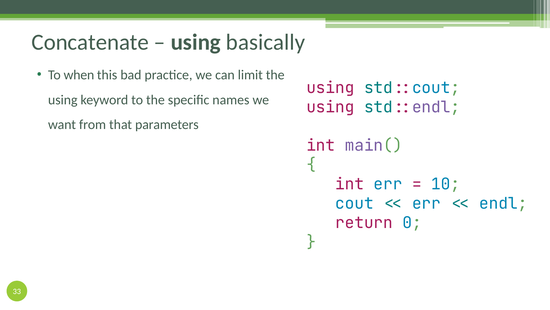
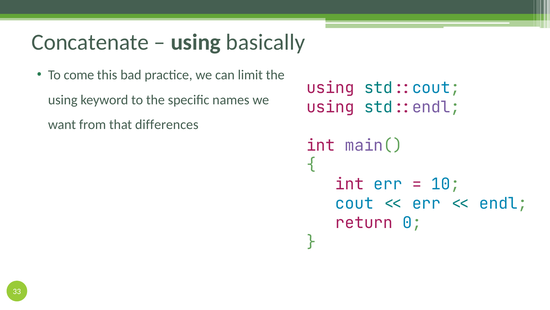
when: when -> come (79, 75)
parameters: parameters -> differences (167, 124)
